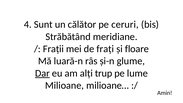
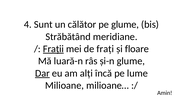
pe ceruri: ceruri -> glume (125, 24)
Frații underline: none -> present (53, 49)
trup: trup -> încă (104, 73)
